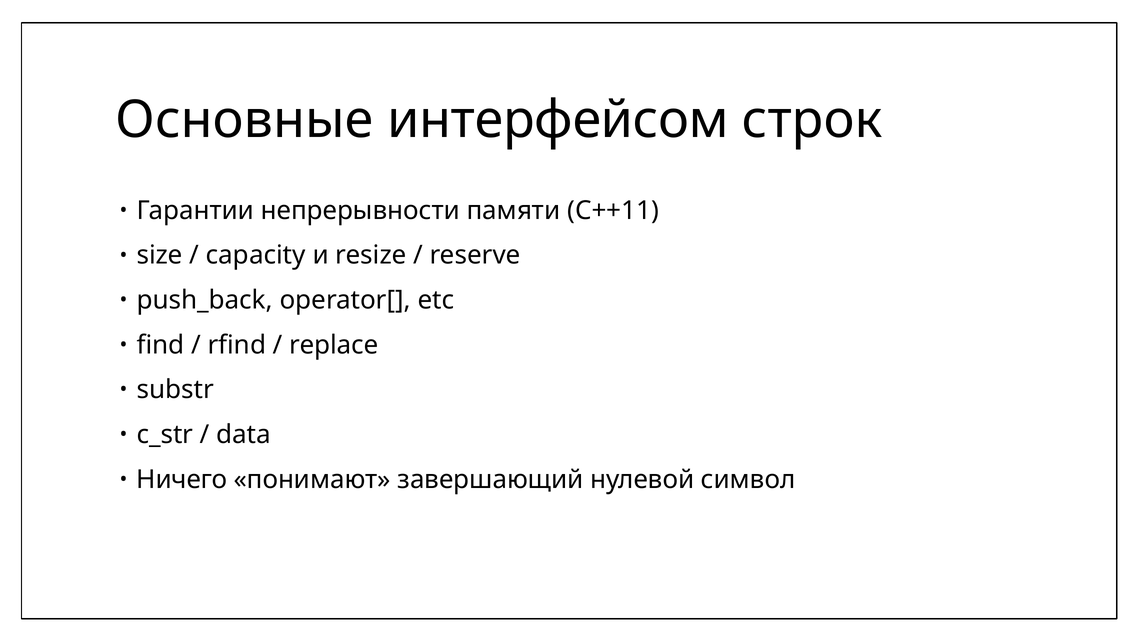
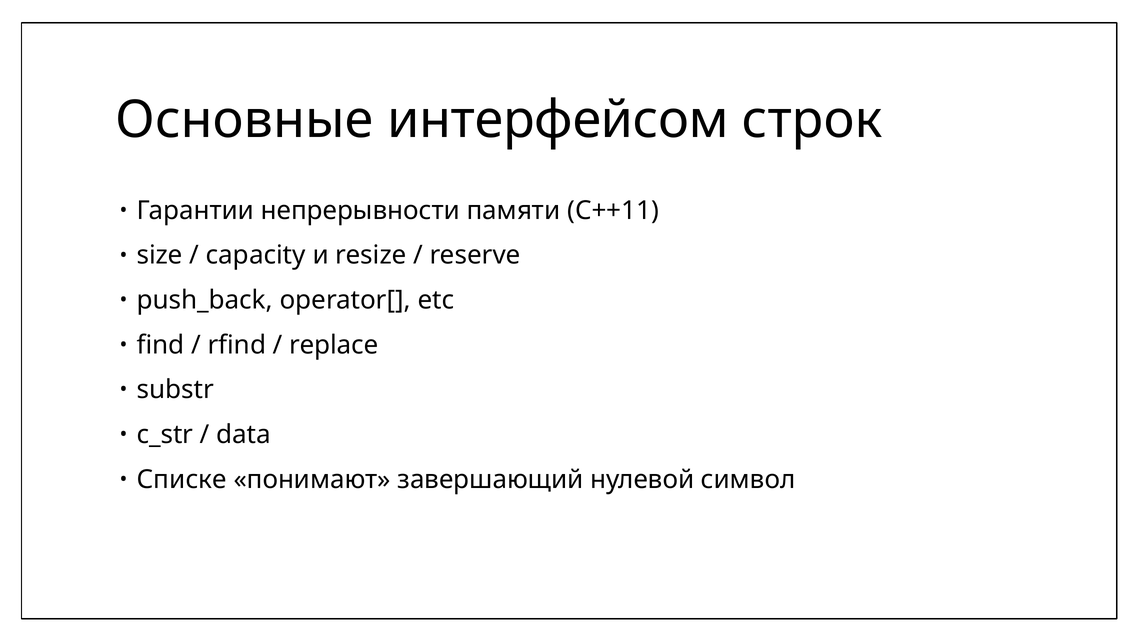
Ничего: Ничего -> Списке (182, 479)
